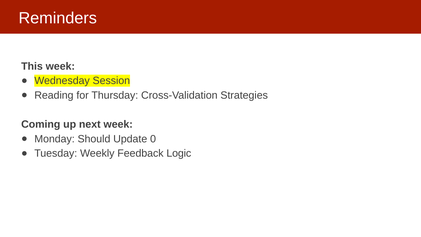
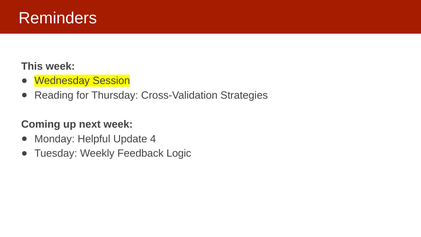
Should: Should -> Helpful (94, 139)
0: 0 -> 4 (153, 139)
